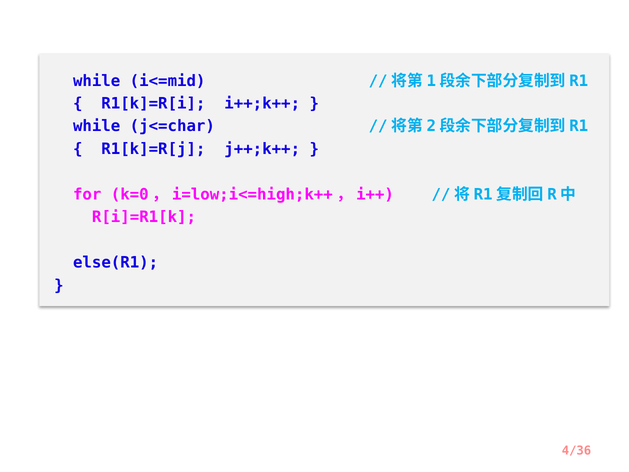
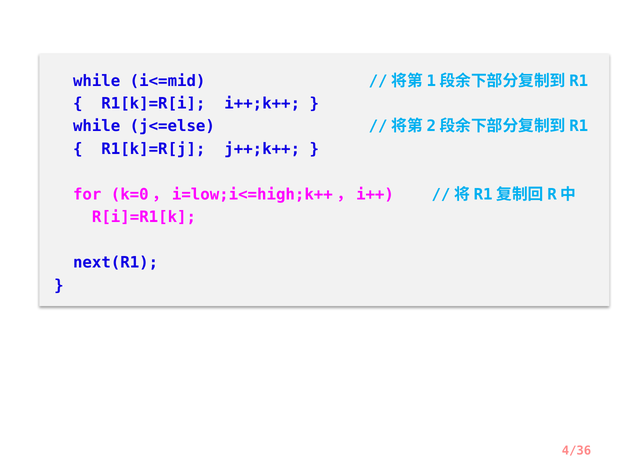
j<=char: j<=char -> j<=else (172, 126)
else(R1: else(R1 -> next(R1 (116, 262)
